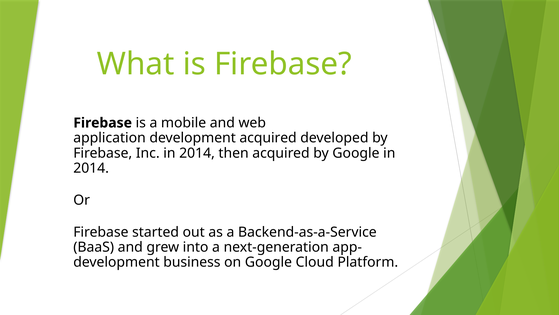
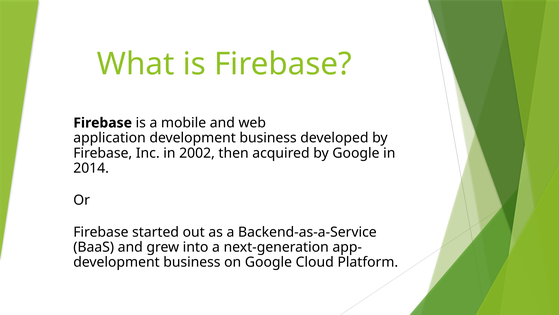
application development acquired: acquired -> business (268, 138)
Inc in 2014: 2014 -> 2002 (197, 153)
